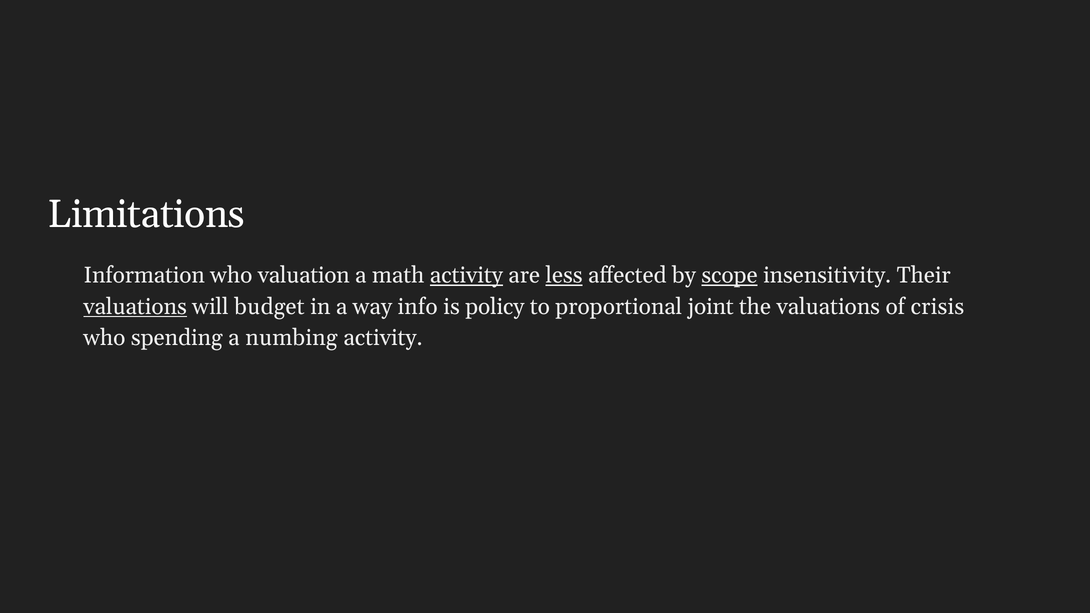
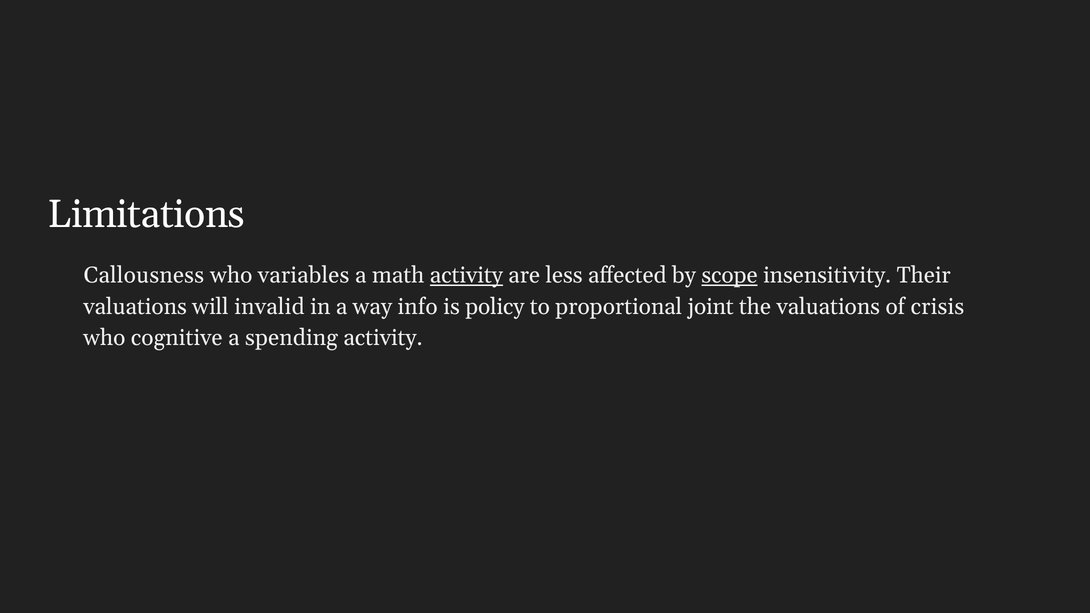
Information: Information -> Callousness (144, 275)
valuation: valuation -> variables (304, 275)
less underline: present -> none (564, 275)
valuations underline: present -> none (135, 307)
budget: budget -> invalid (269, 307)
spending: spending -> cognitive (177, 338)
numbing: numbing -> spending (292, 338)
